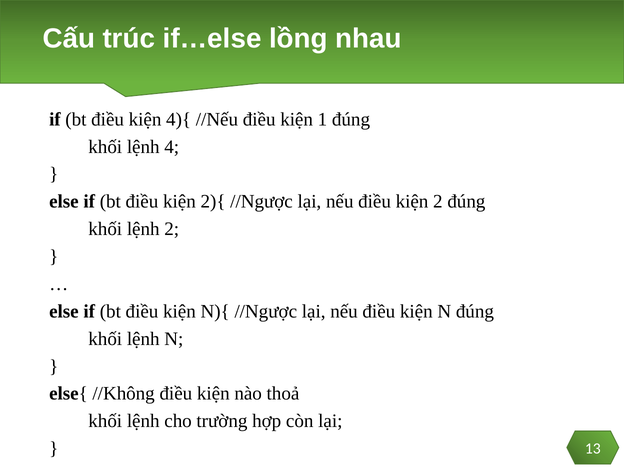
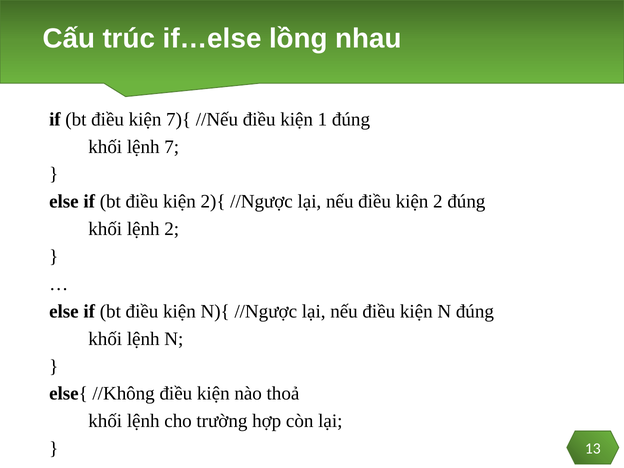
4){: 4){ -> 7){ (179, 119)
4: 4 -> 7 (172, 147)
